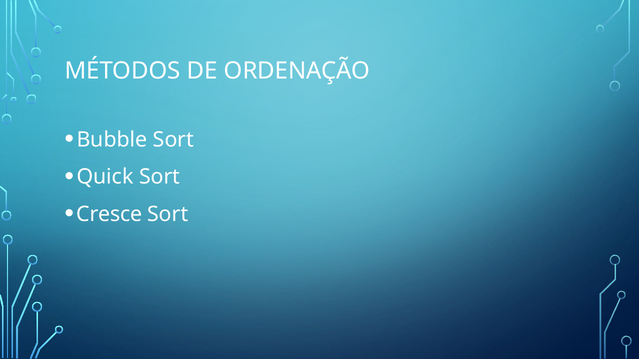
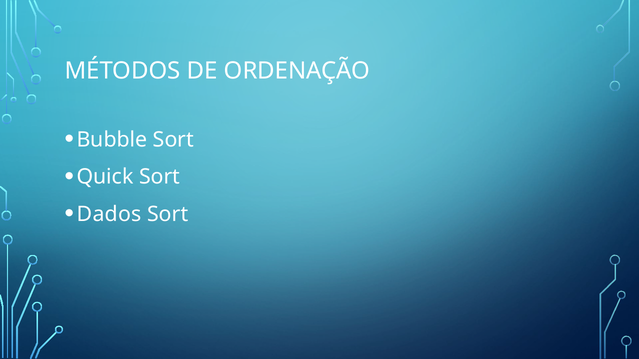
Cresce: Cresce -> Dados (109, 214)
